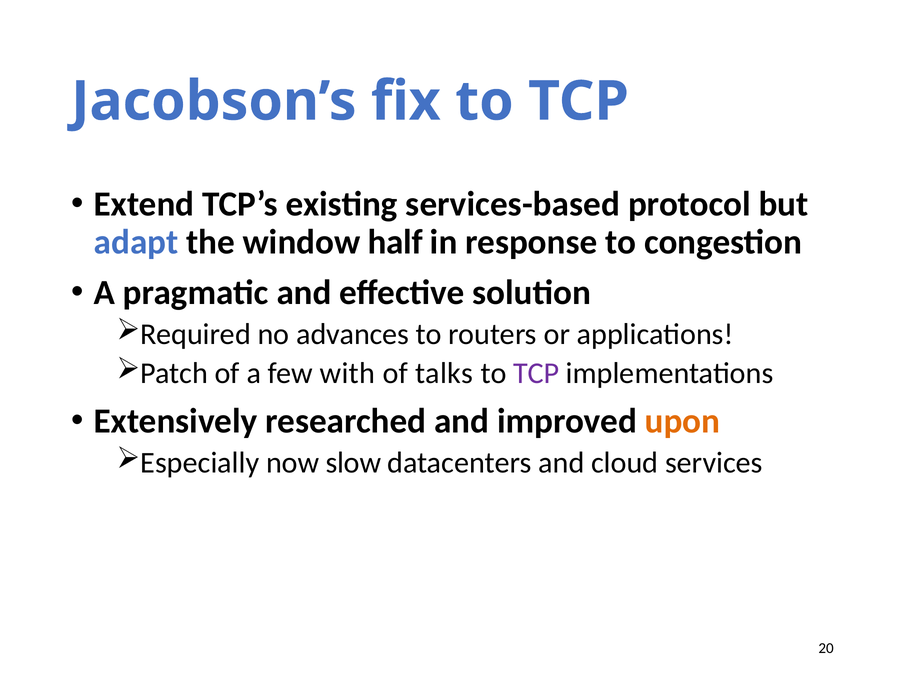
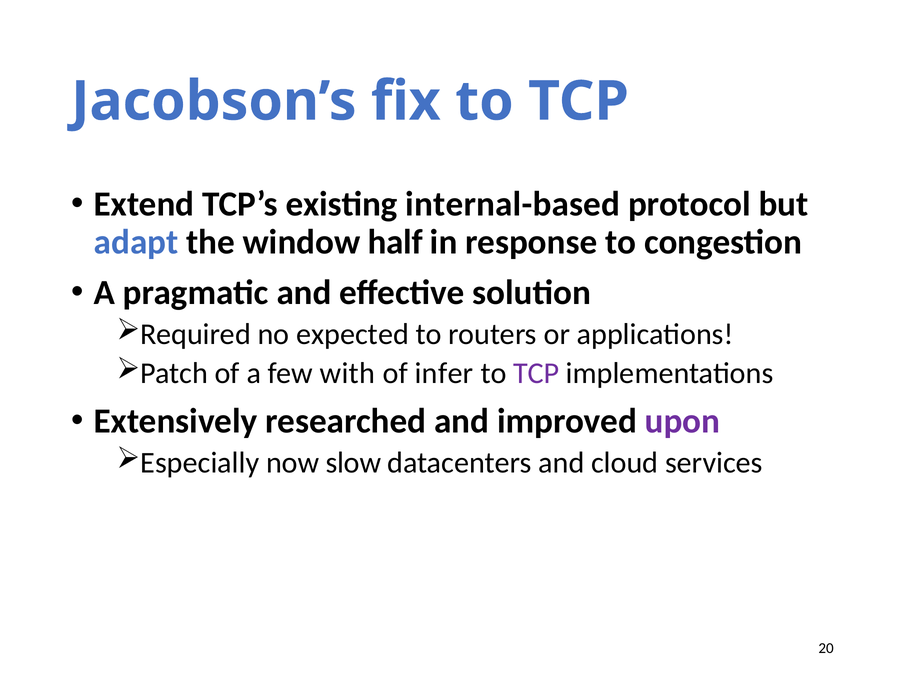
services-based: services-based -> internal-based (513, 204)
advances: advances -> expected (353, 334)
talks: talks -> infer (444, 373)
upon colour: orange -> purple (683, 421)
